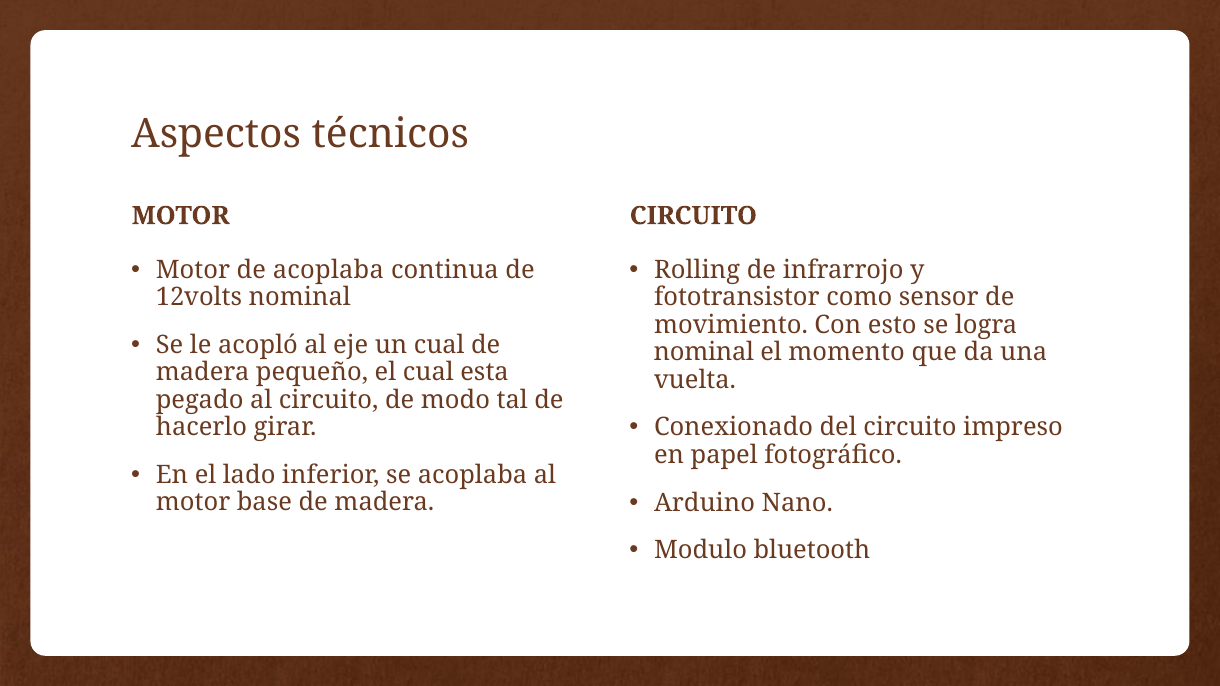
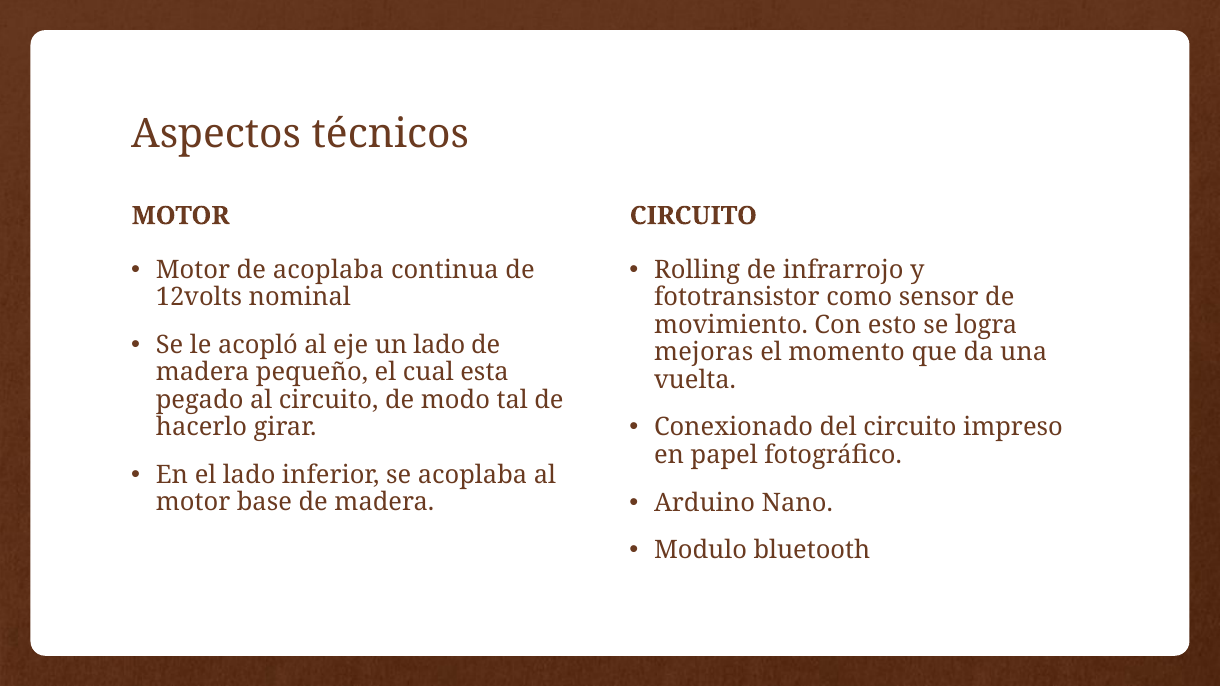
un cual: cual -> lado (439, 345)
nominal: nominal -> mejoras (704, 352)
